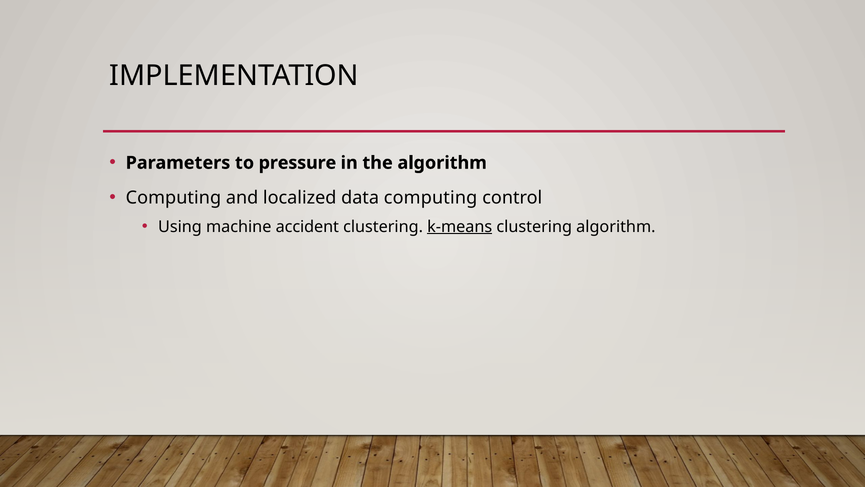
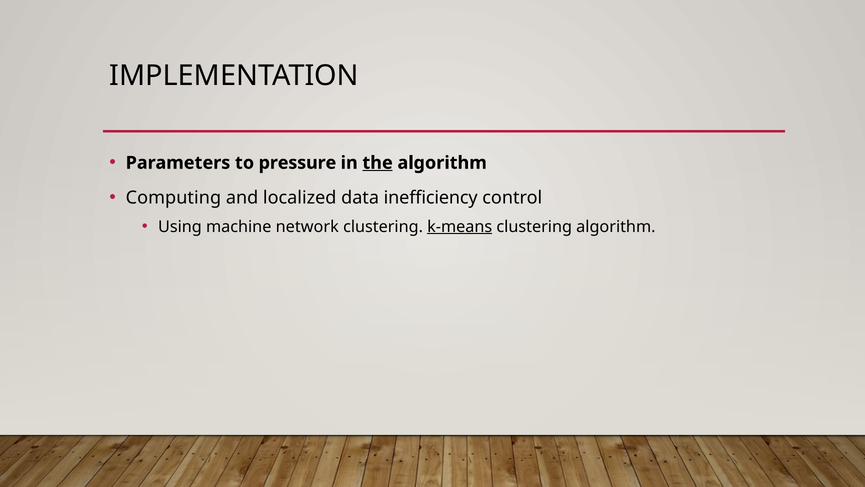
the underline: none -> present (378, 163)
data computing: computing -> inefficiency (431, 198)
accident: accident -> network (307, 226)
